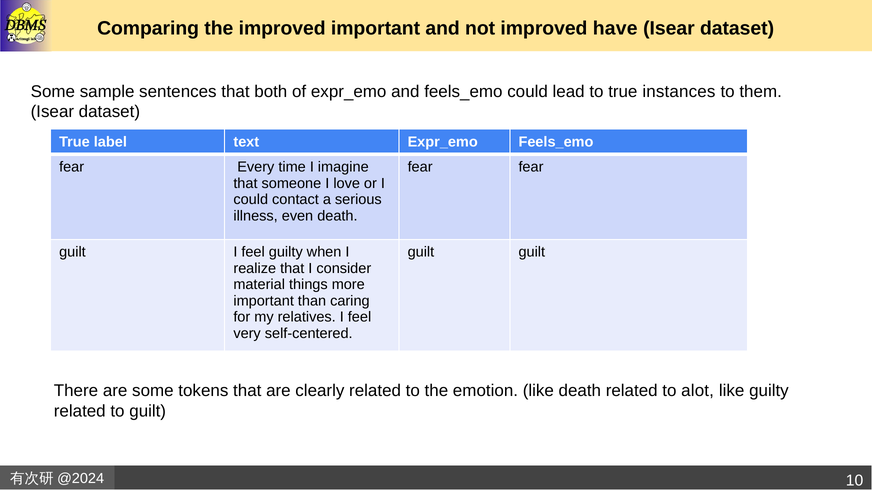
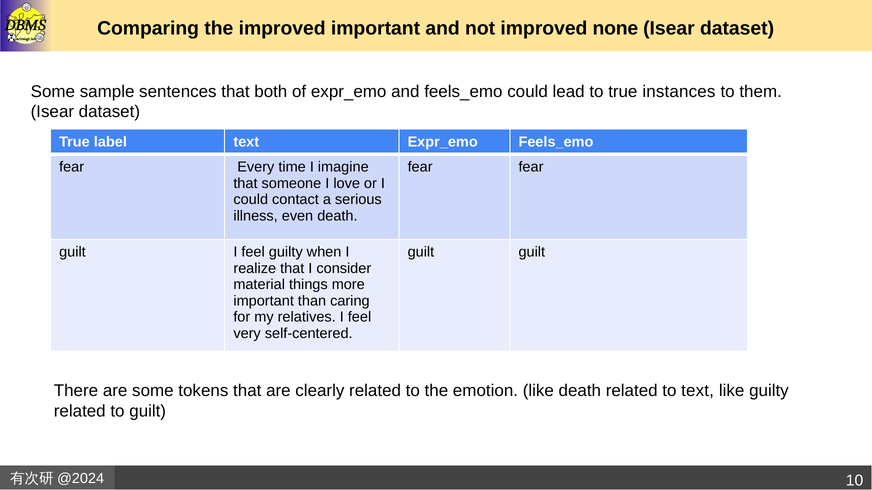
have: have -> none (615, 29)
to alot: alot -> text (698, 391)
